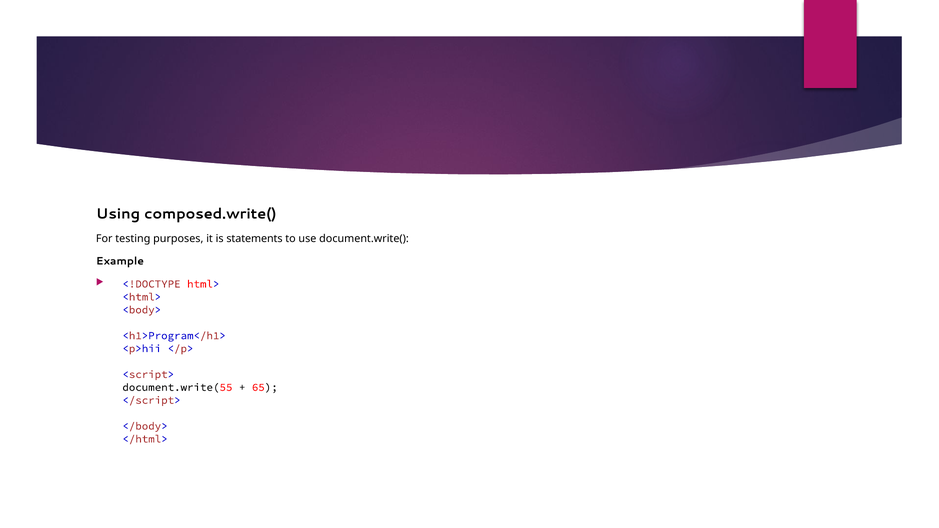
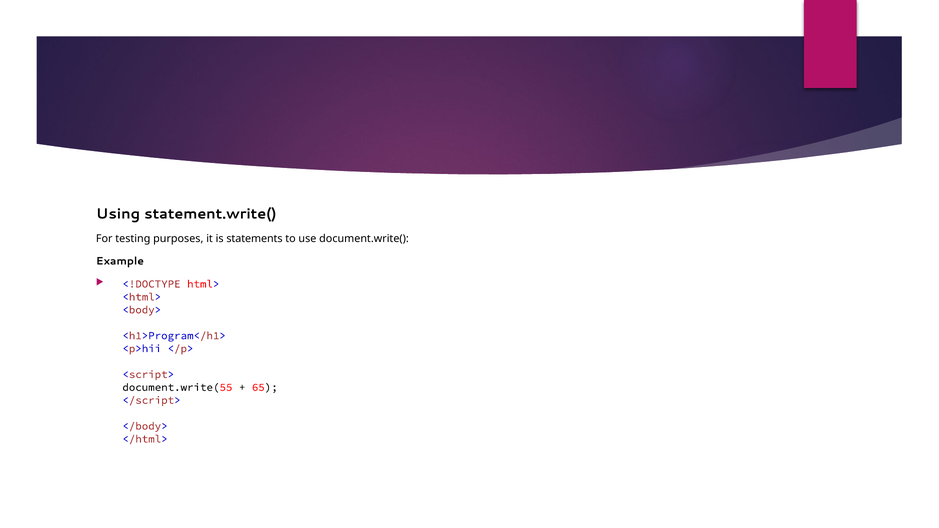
composed.write(: composed.write( -> statement.write( (210, 214)
